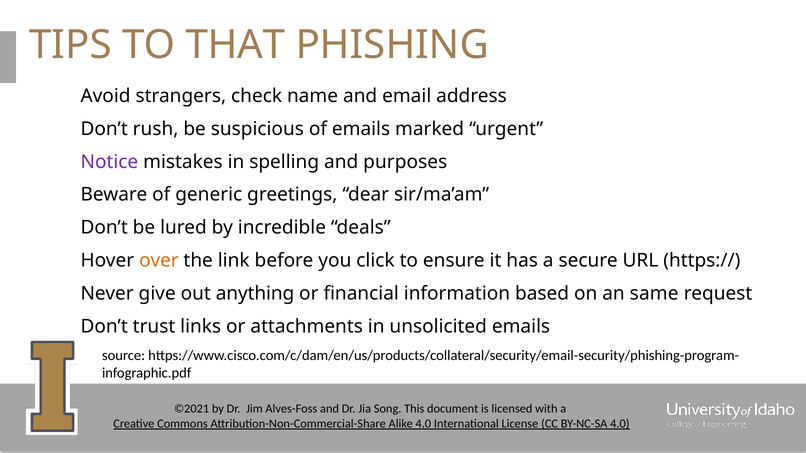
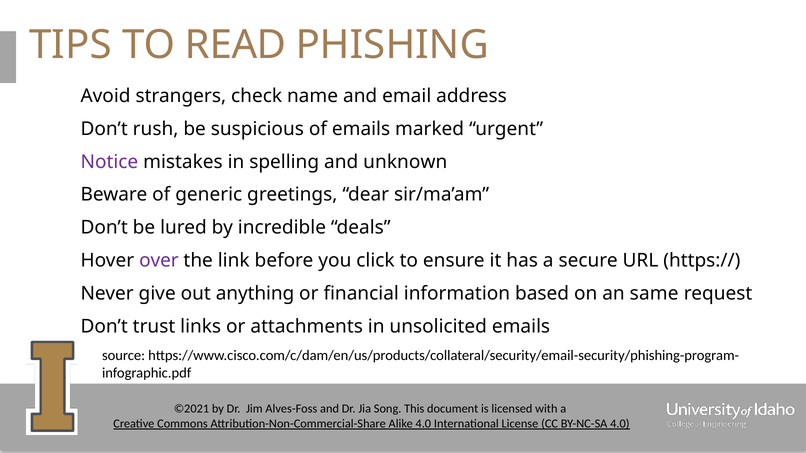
THAT: THAT -> READ (236, 45)
purposes: purposes -> unknown (405, 162)
over colour: orange -> purple (159, 261)
